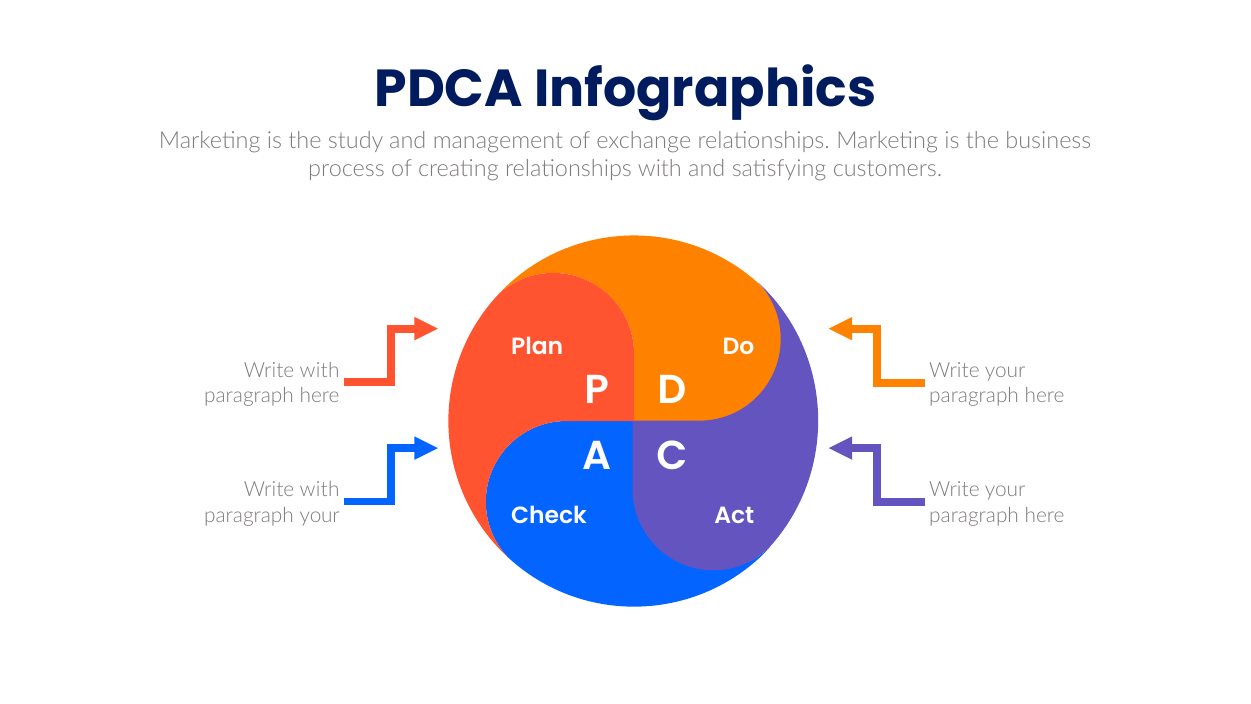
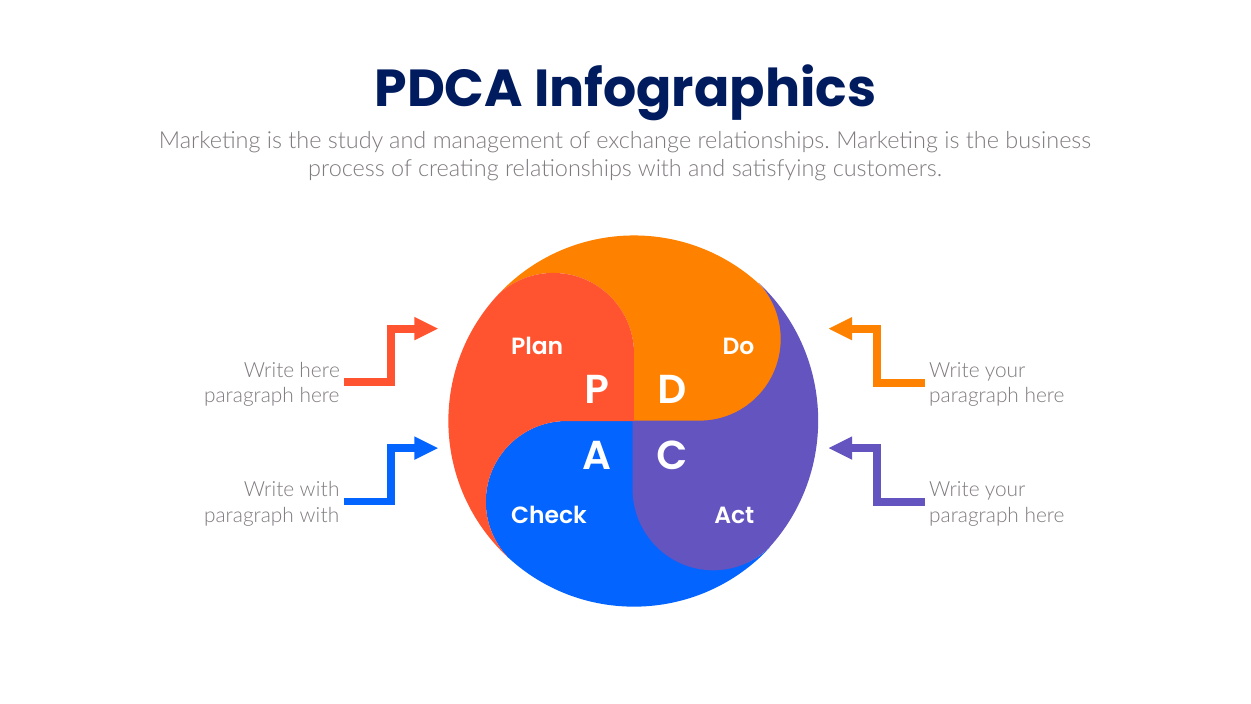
with: with -> here (320, 371)
paragraph your: your -> with (319, 515)
